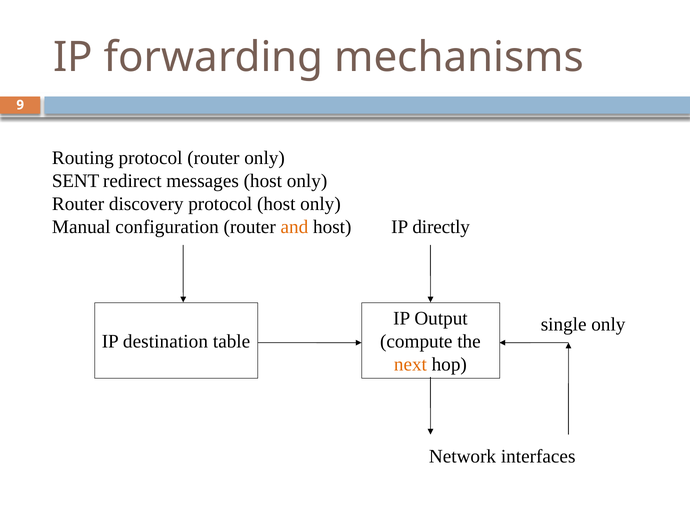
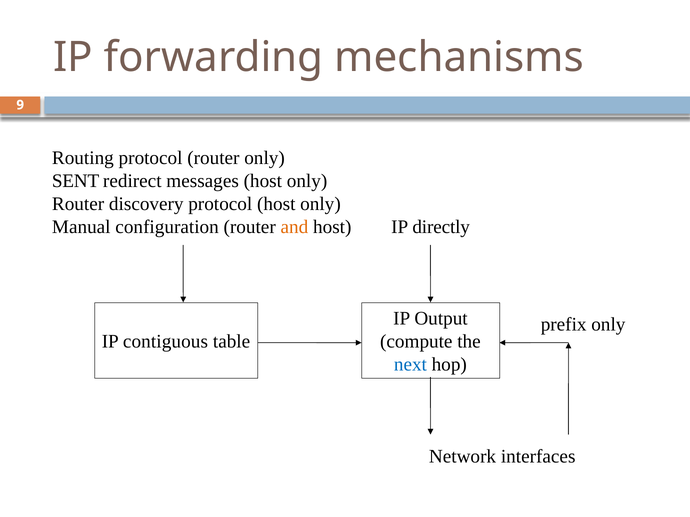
single: single -> prefix (564, 325)
destination: destination -> contiguous (165, 342)
next colour: orange -> blue (410, 365)
